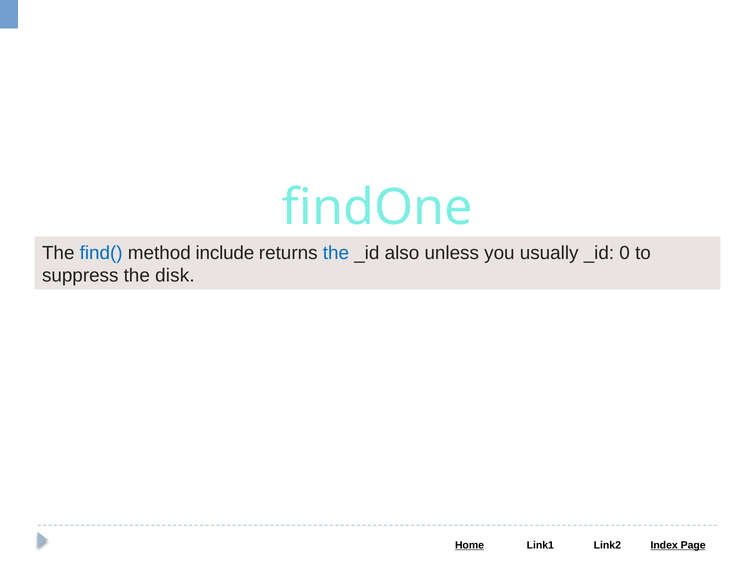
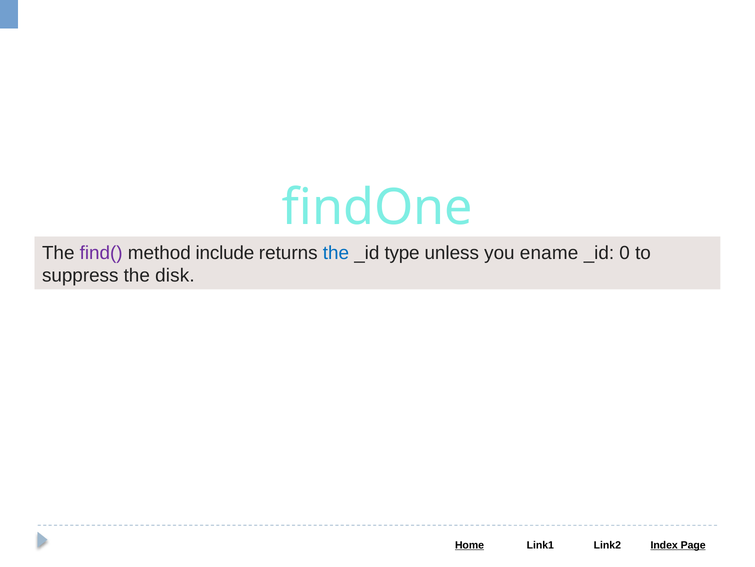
find( colour: blue -> purple (101, 253)
also: also -> type (402, 253)
usually: usually -> ename (549, 253)
